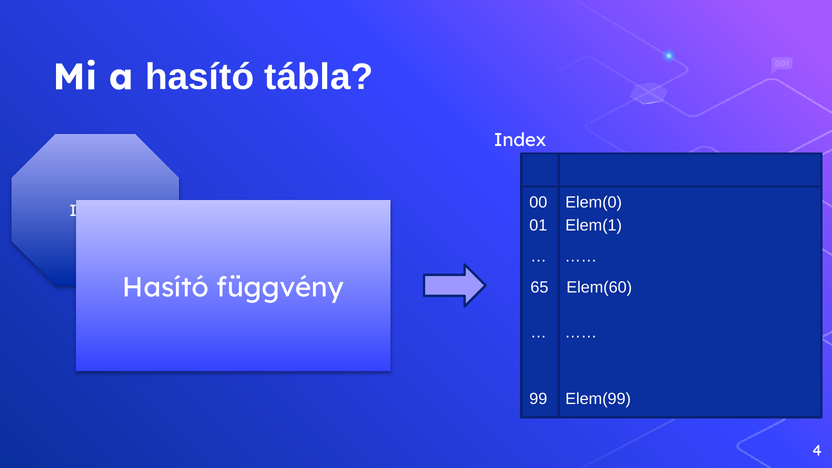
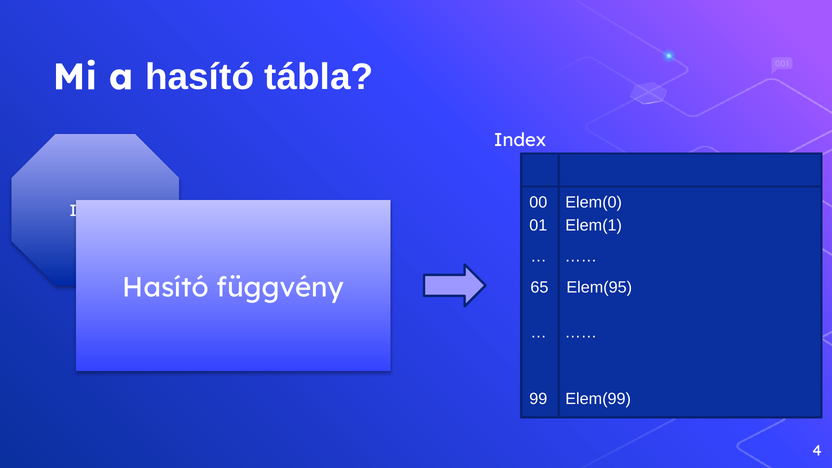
Elem(60: Elem(60 -> Elem(95 (599, 287)
